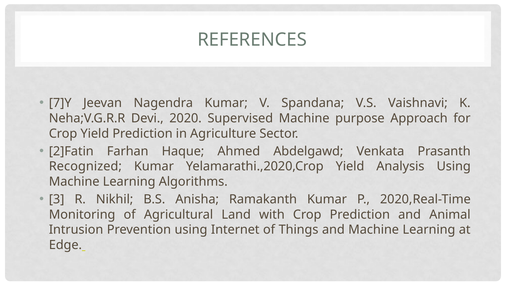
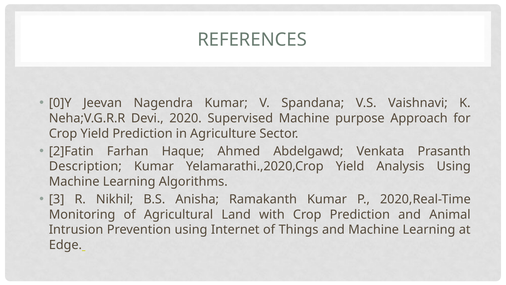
7]Y: 7]Y -> 0]Y (60, 103)
Recognized: Recognized -> Description (85, 166)
